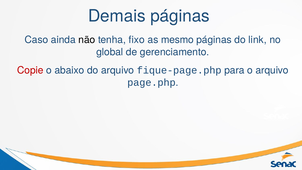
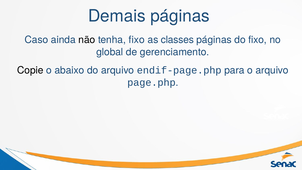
mesmo: mesmo -> classes (177, 40)
do link: link -> fixo (258, 40)
Copie colour: red -> black (30, 70)
fique-page.php: fique-page.php -> endif-page.php (179, 70)
